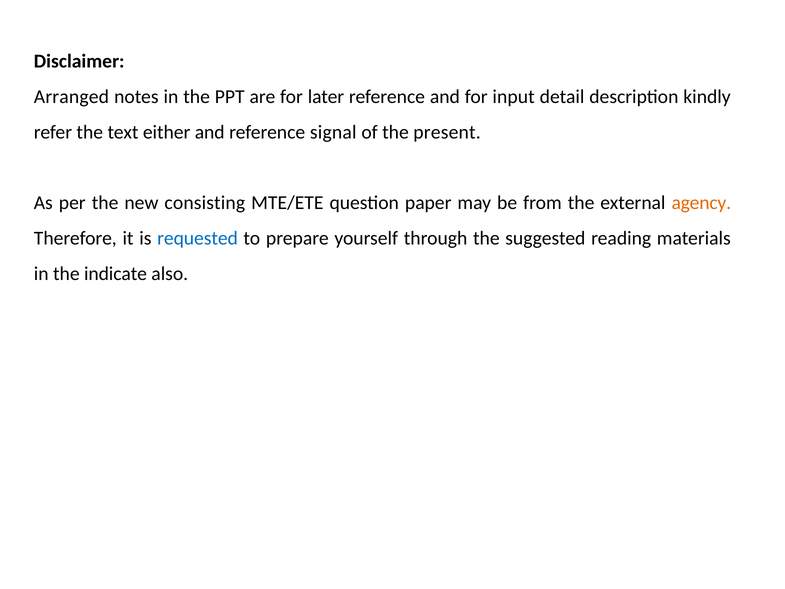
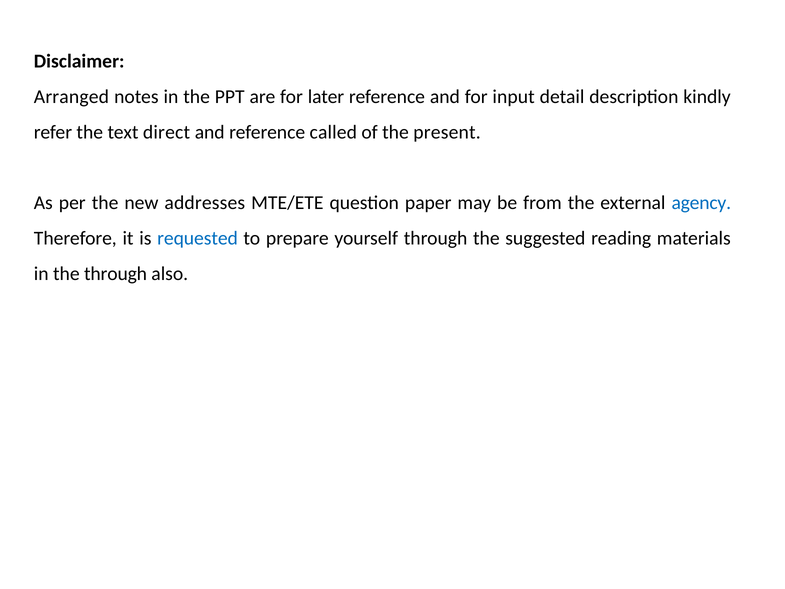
either: either -> direct (167, 132)
signal: signal -> called (333, 132)
consisting: consisting -> addresses (205, 203)
agency colour: orange -> blue (701, 203)
the indicate: indicate -> through (116, 273)
